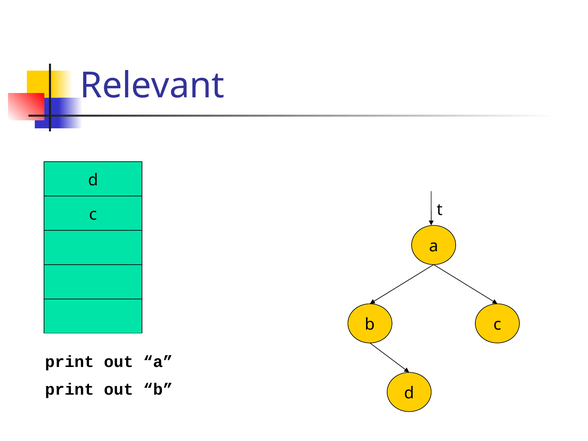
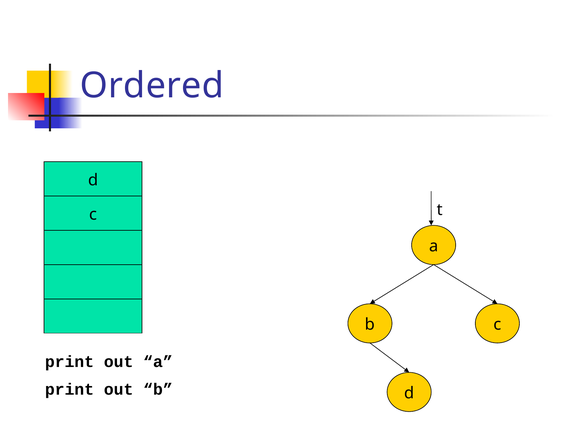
Relevant: Relevant -> Ordered (152, 86)
